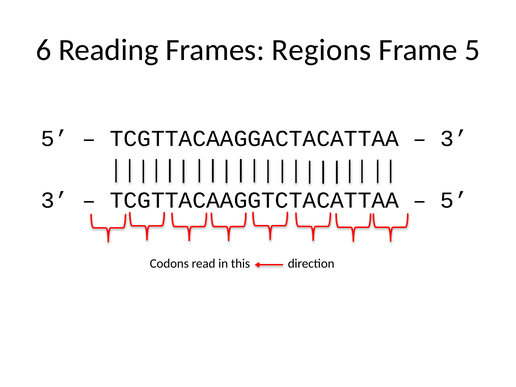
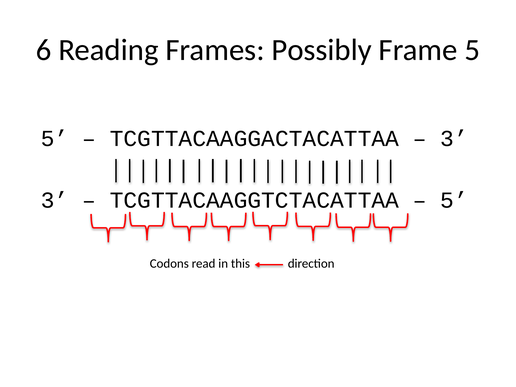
Regions: Regions -> Possibly (322, 50)
